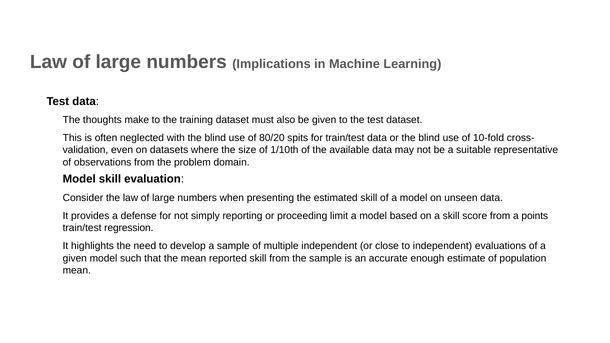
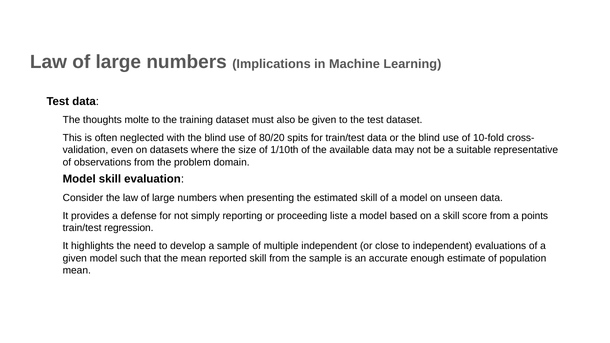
make: make -> molte (137, 120)
limit: limit -> liste (339, 216)
